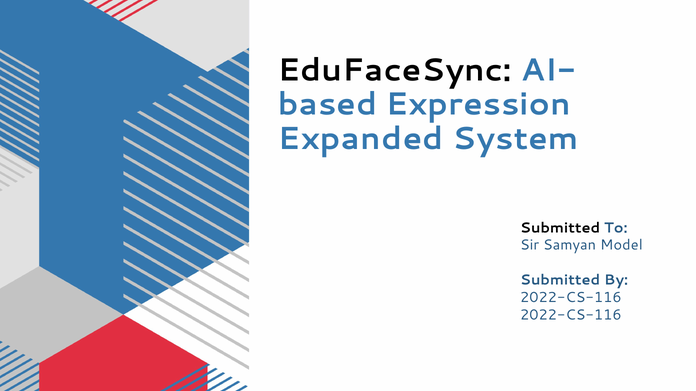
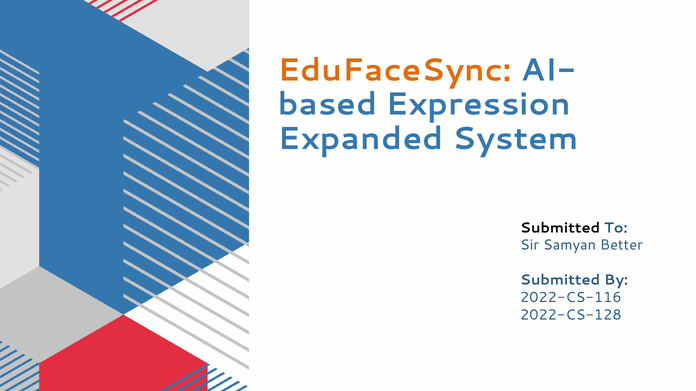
EduFaceSync colour: black -> orange (395, 70)
Model: Model -> Better (621, 246)
2022-CS-116: 2022-CS-116 -> 2022-CS-128 (571, 315)
